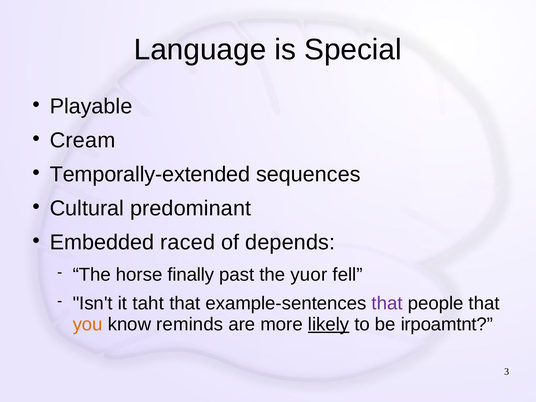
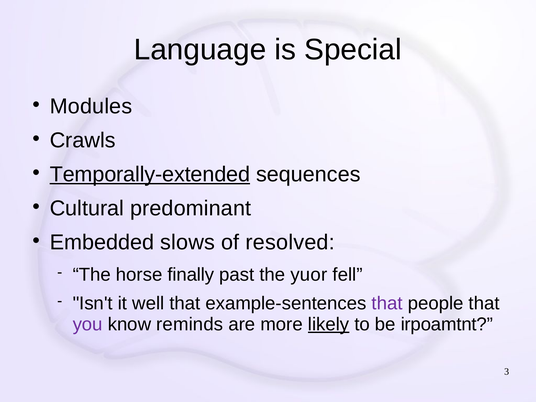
Playable: Playable -> Modules (91, 106)
Cream: Cream -> Crawls (83, 140)
Temporally-extended underline: none -> present (150, 174)
raced: raced -> slows (188, 242)
depends: depends -> resolved (290, 242)
taht: taht -> well (148, 303)
you colour: orange -> purple (88, 324)
